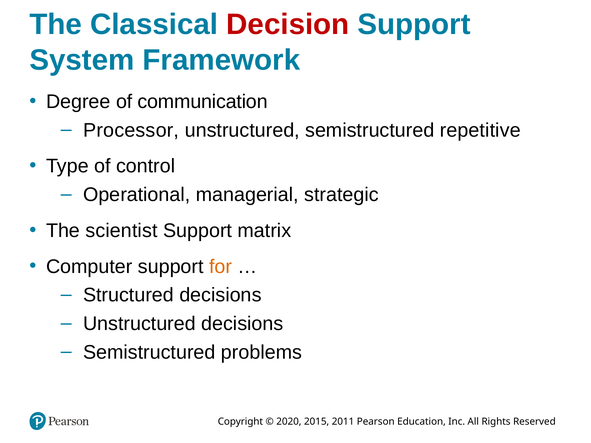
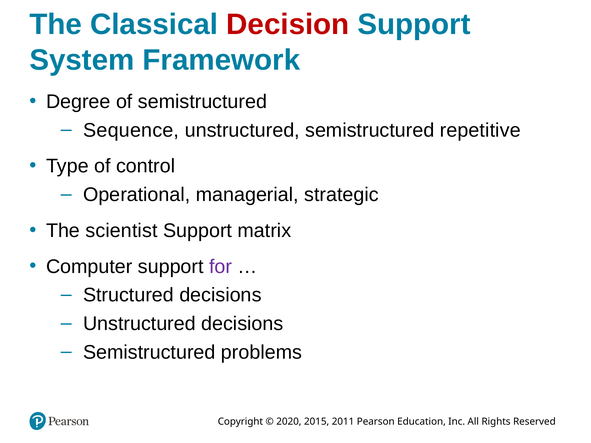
of communication: communication -> semistructured (202, 102)
Processor: Processor -> Sequence (131, 130)
for colour: orange -> purple (221, 267)
